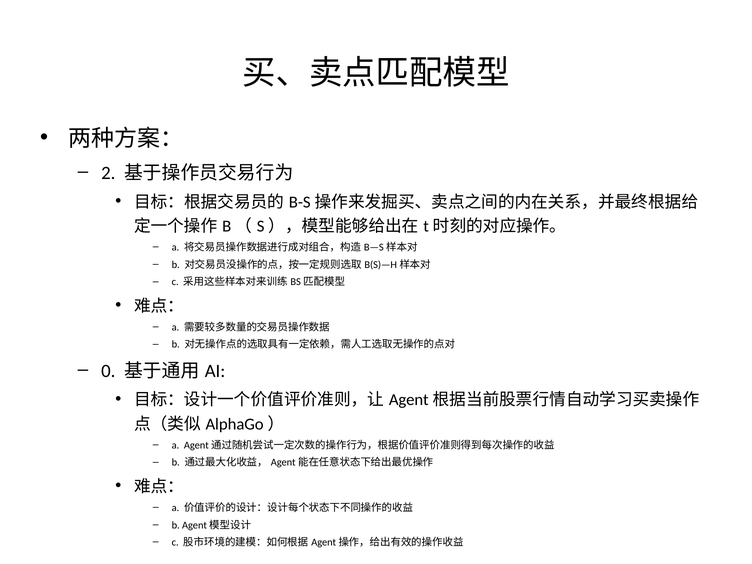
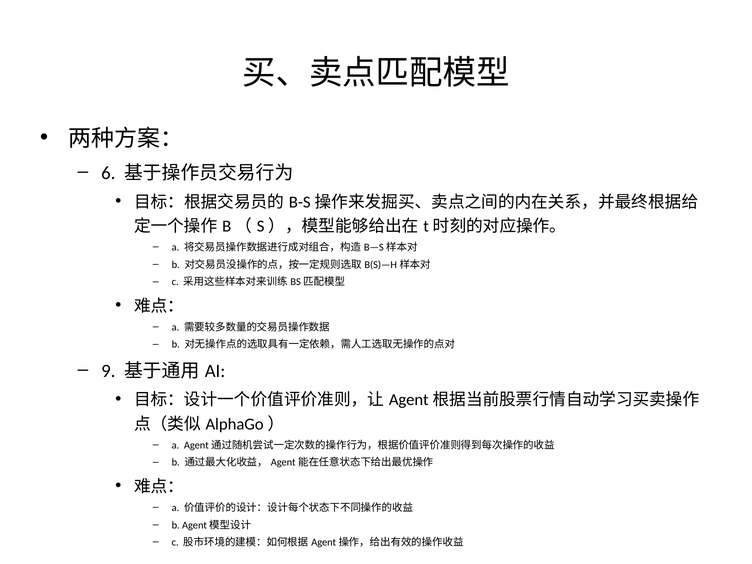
2: 2 -> 6 (108, 173)
0: 0 -> 9 (108, 371)
